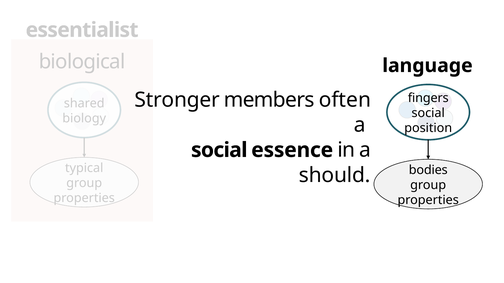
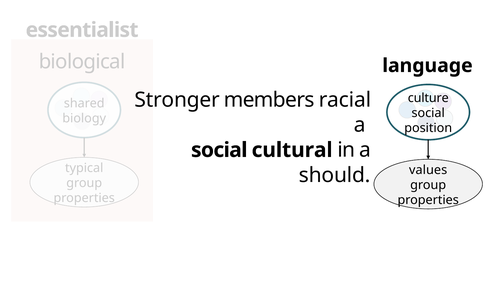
often: often -> racial (345, 100)
fingers: fingers -> culture (428, 98)
essence: essence -> cultural (292, 150)
bodies: bodies -> values (428, 170)
